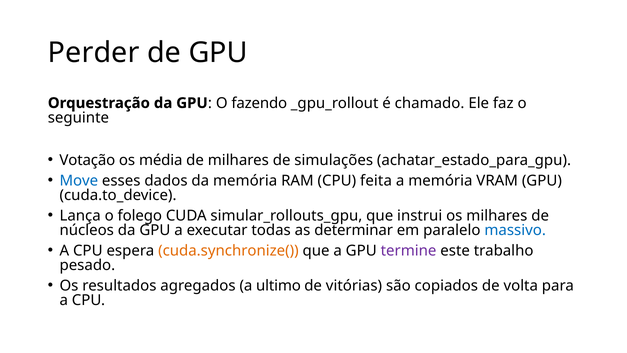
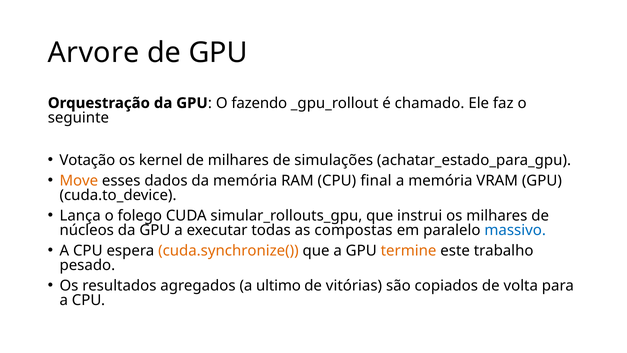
Perder: Perder -> Arvore (94, 53)
média: média -> kernel (161, 160)
Move colour: blue -> orange (79, 181)
feita: feita -> final (376, 181)
determinar: determinar -> compostas (353, 230)
termine colour: purple -> orange (409, 251)
